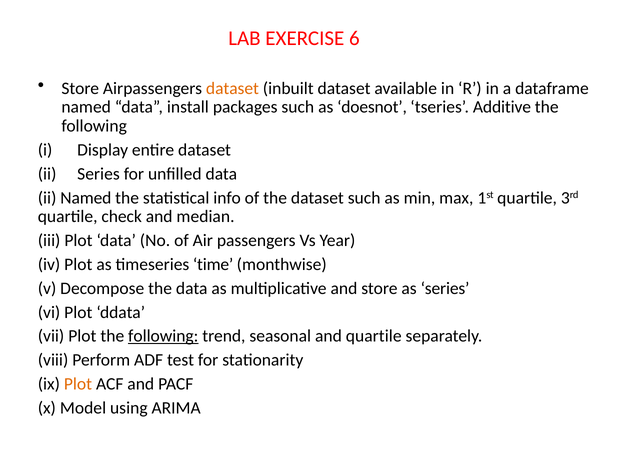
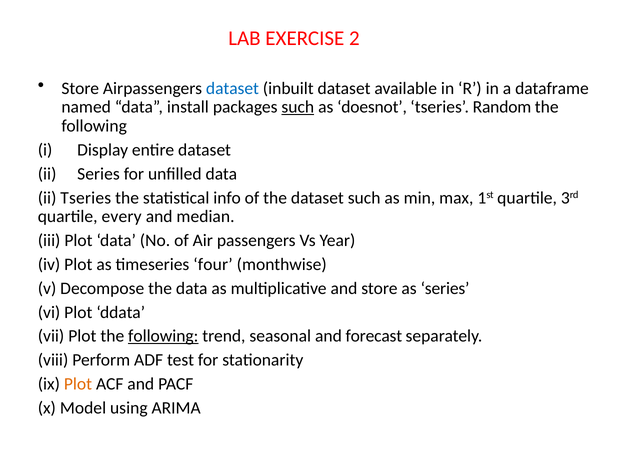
6: 6 -> 2 (354, 38)
dataset colour: orange -> blue (232, 88)
such underline: none -> present (298, 107)
Additive: Additive -> Random (502, 107)
ii Named: Named -> Tseries (86, 198)
check: check -> every (122, 217)
time: time -> four (213, 265)
and quartile: quartile -> forecast (374, 337)
